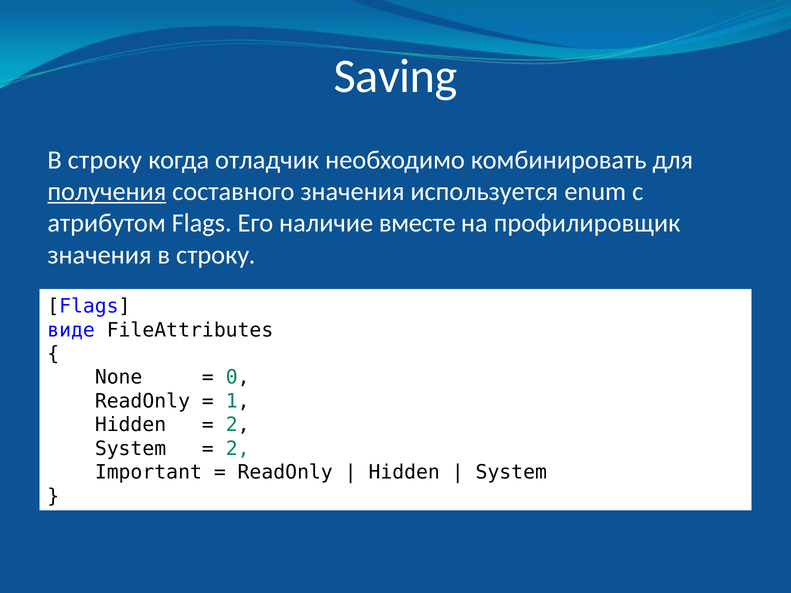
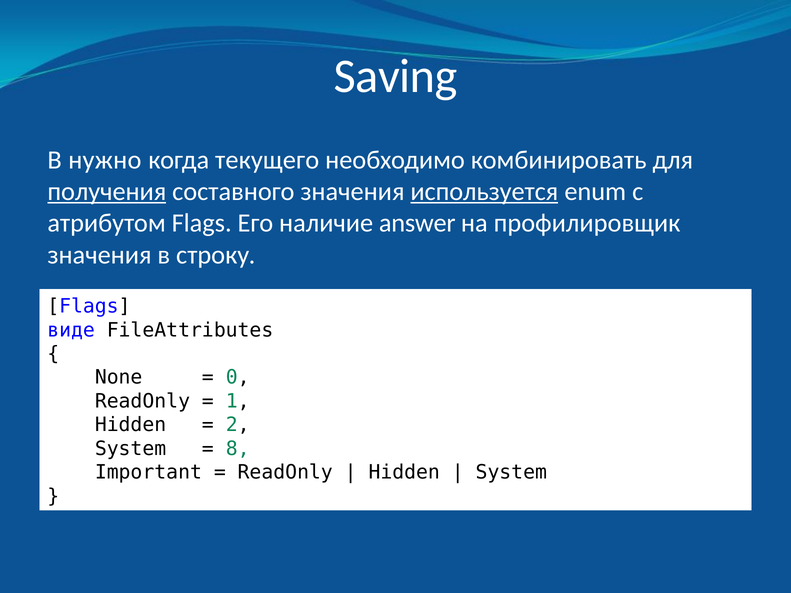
строку: строку -> нужно (105, 160)
отладчик: отладчик -> текущего (267, 160)
используется underline: none -> present (484, 192)
вместе: вместе -> answer (417, 223)
2: 2 -> 8 (238, 449)
